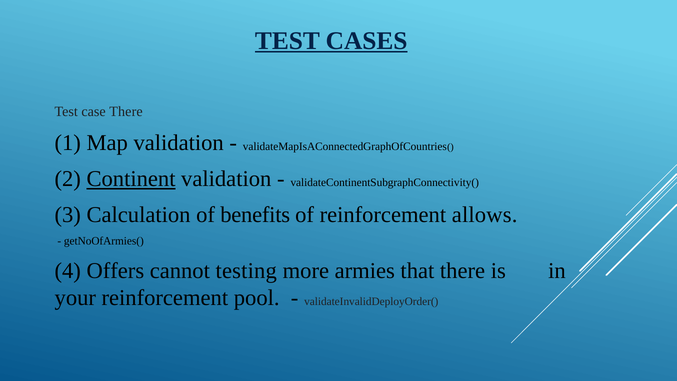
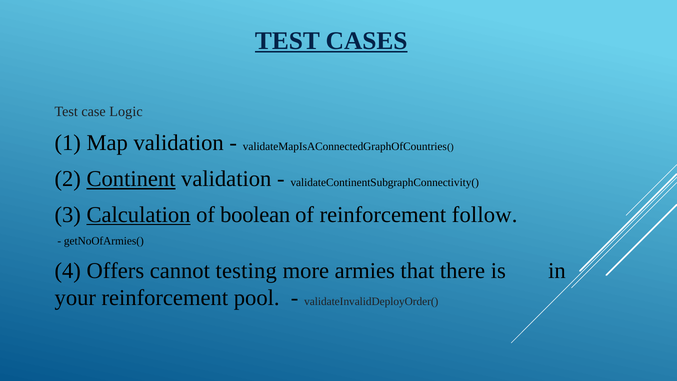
case There: There -> Logic (126, 112)
Calculation underline: none -> present (139, 215)
benefits: benefits -> boolean (255, 215)
allows: allows -> follow (485, 215)
